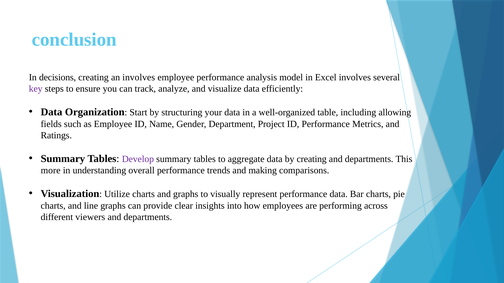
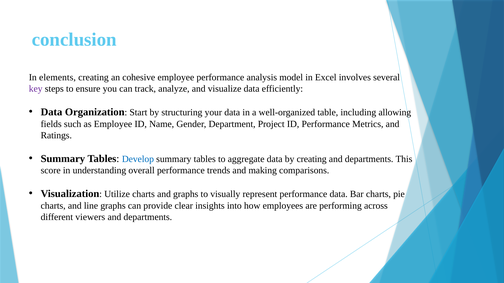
decisions: decisions -> elements (57, 77)
an involves: involves -> cohesive (139, 77)
Develop colour: purple -> blue (138, 159)
more: more -> score (51, 171)
